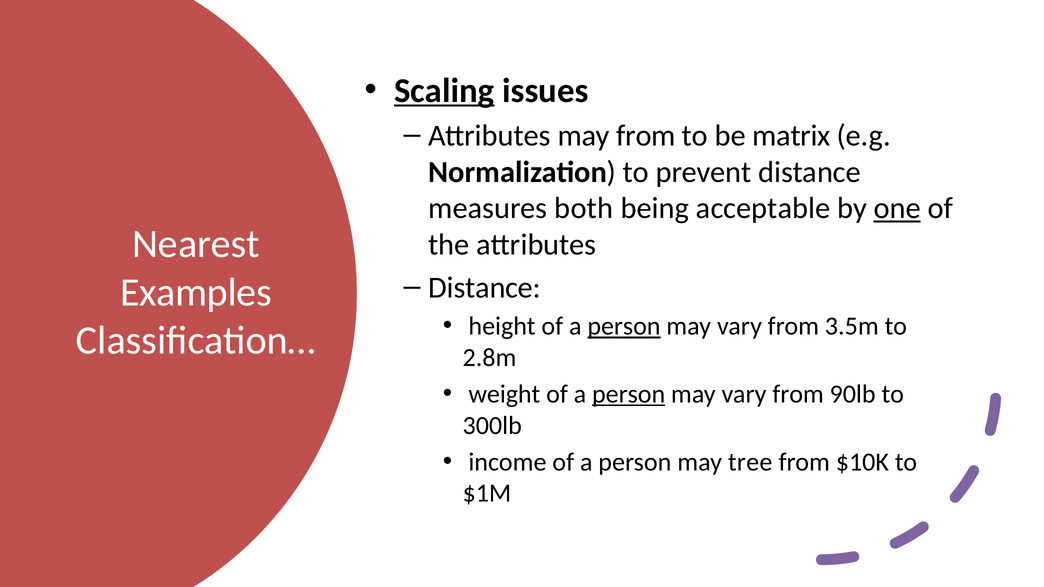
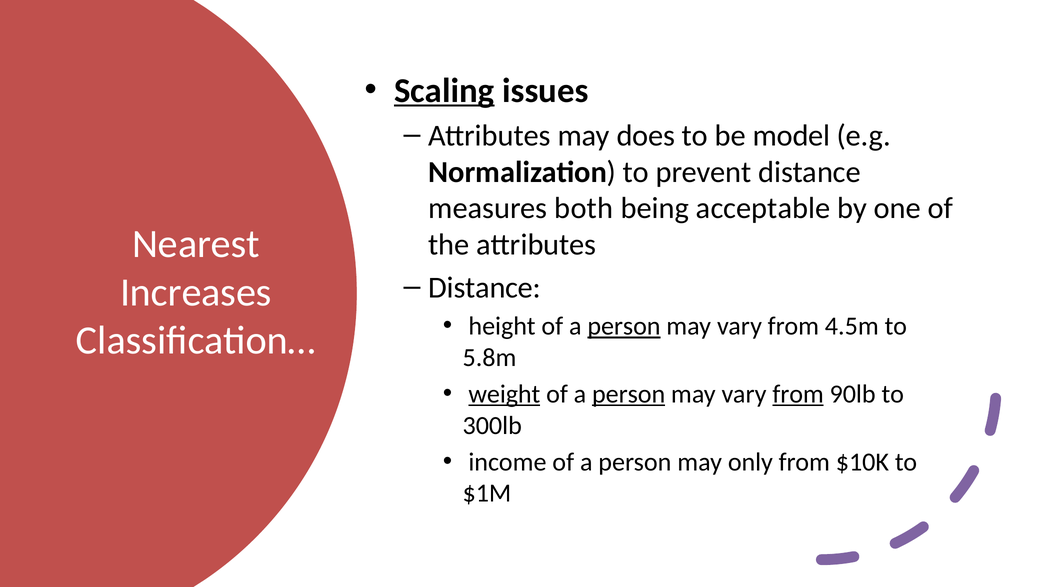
may from: from -> does (646, 136)
matrix: matrix -> model (791, 136)
one underline: present -> none (897, 209)
Examples: Examples -> Increases (196, 293)
3.5m: 3.5m -> 4.5m (852, 326)
2.8m: 2.8m -> 5.8m (489, 358)
weight underline: none -> present (504, 394)
from underline: none -> present (798, 394)
tree: tree -> only (750, 462)
